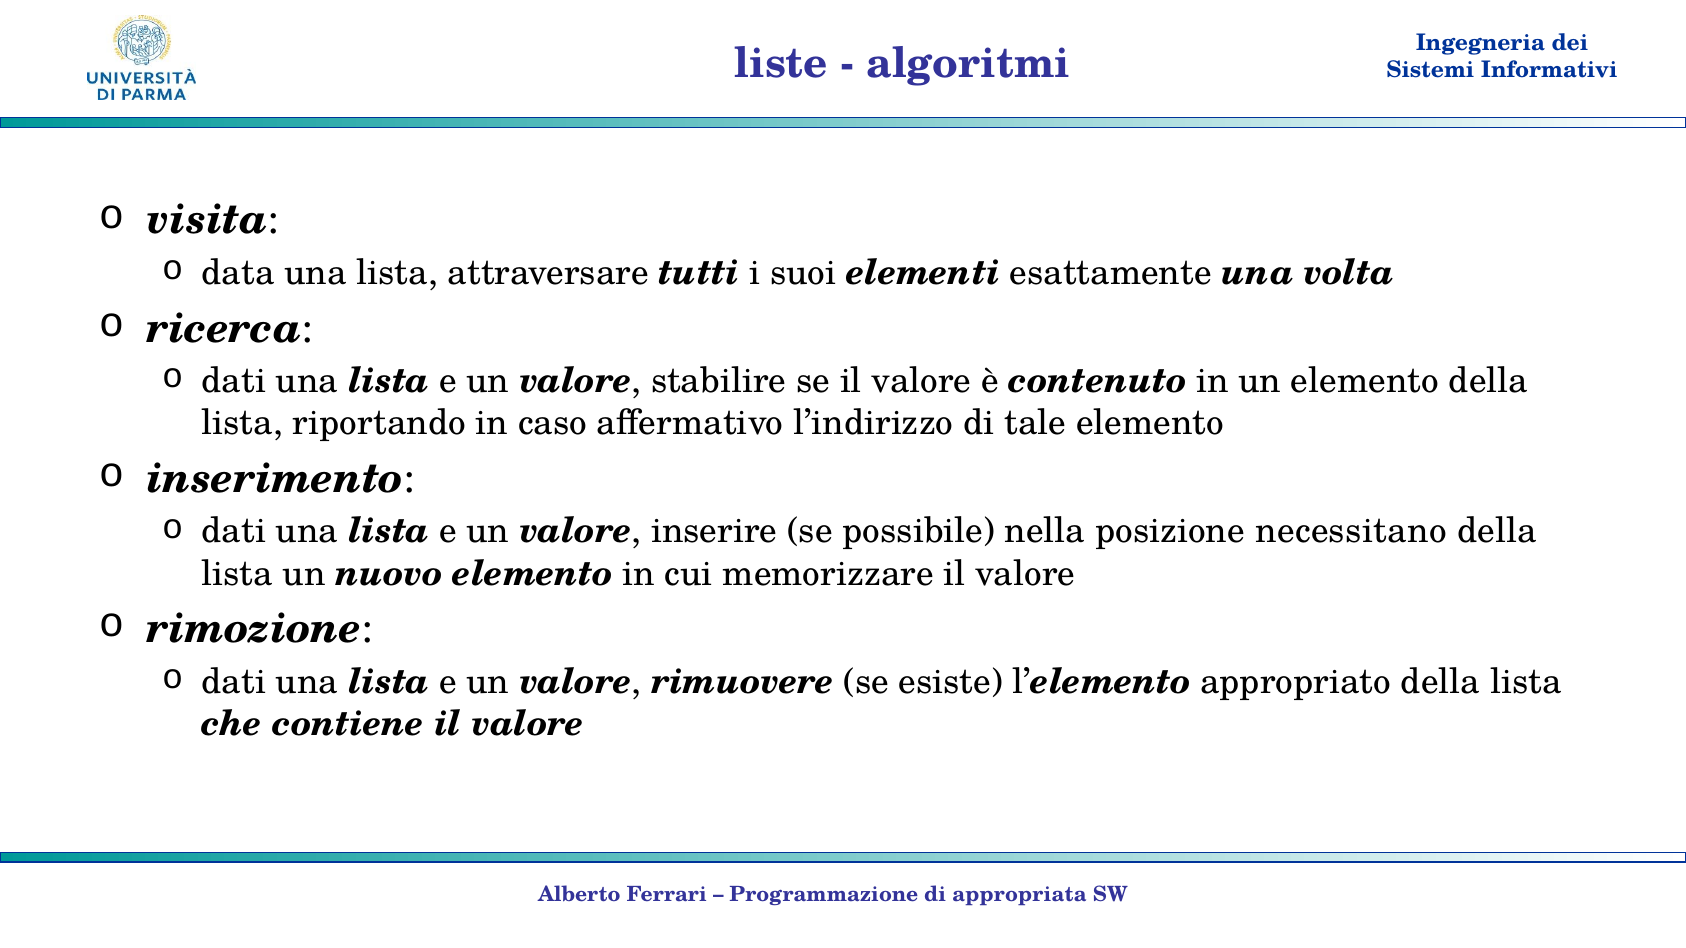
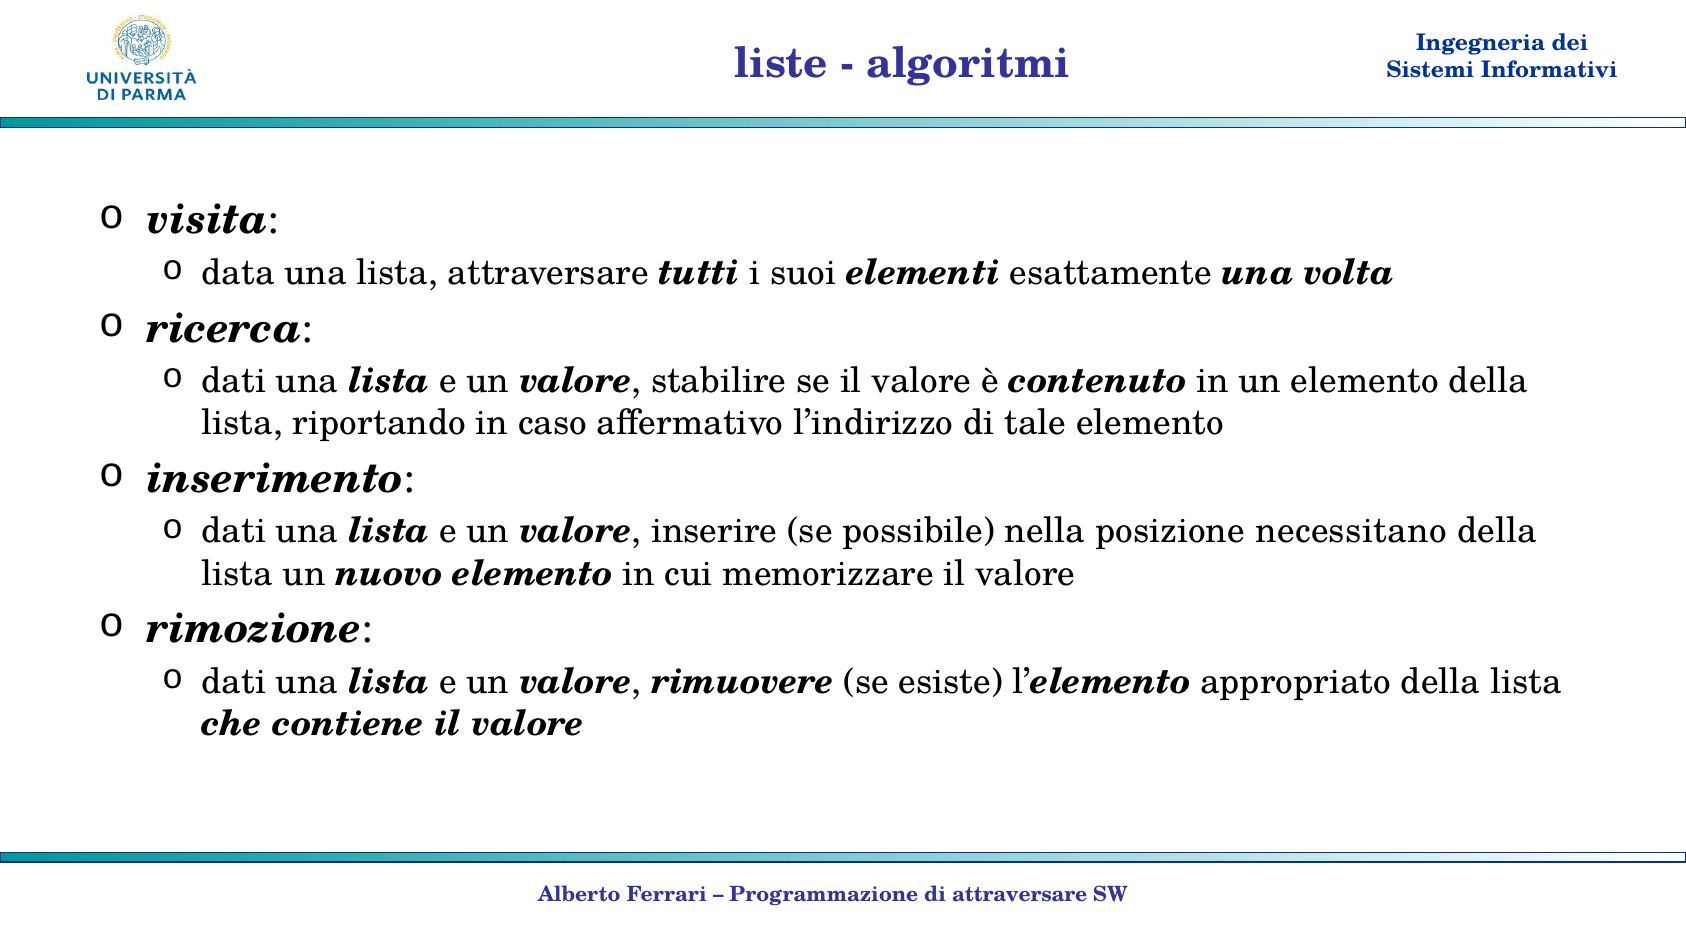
di appropriata: appropriata -> attraversare (1020, 895)
